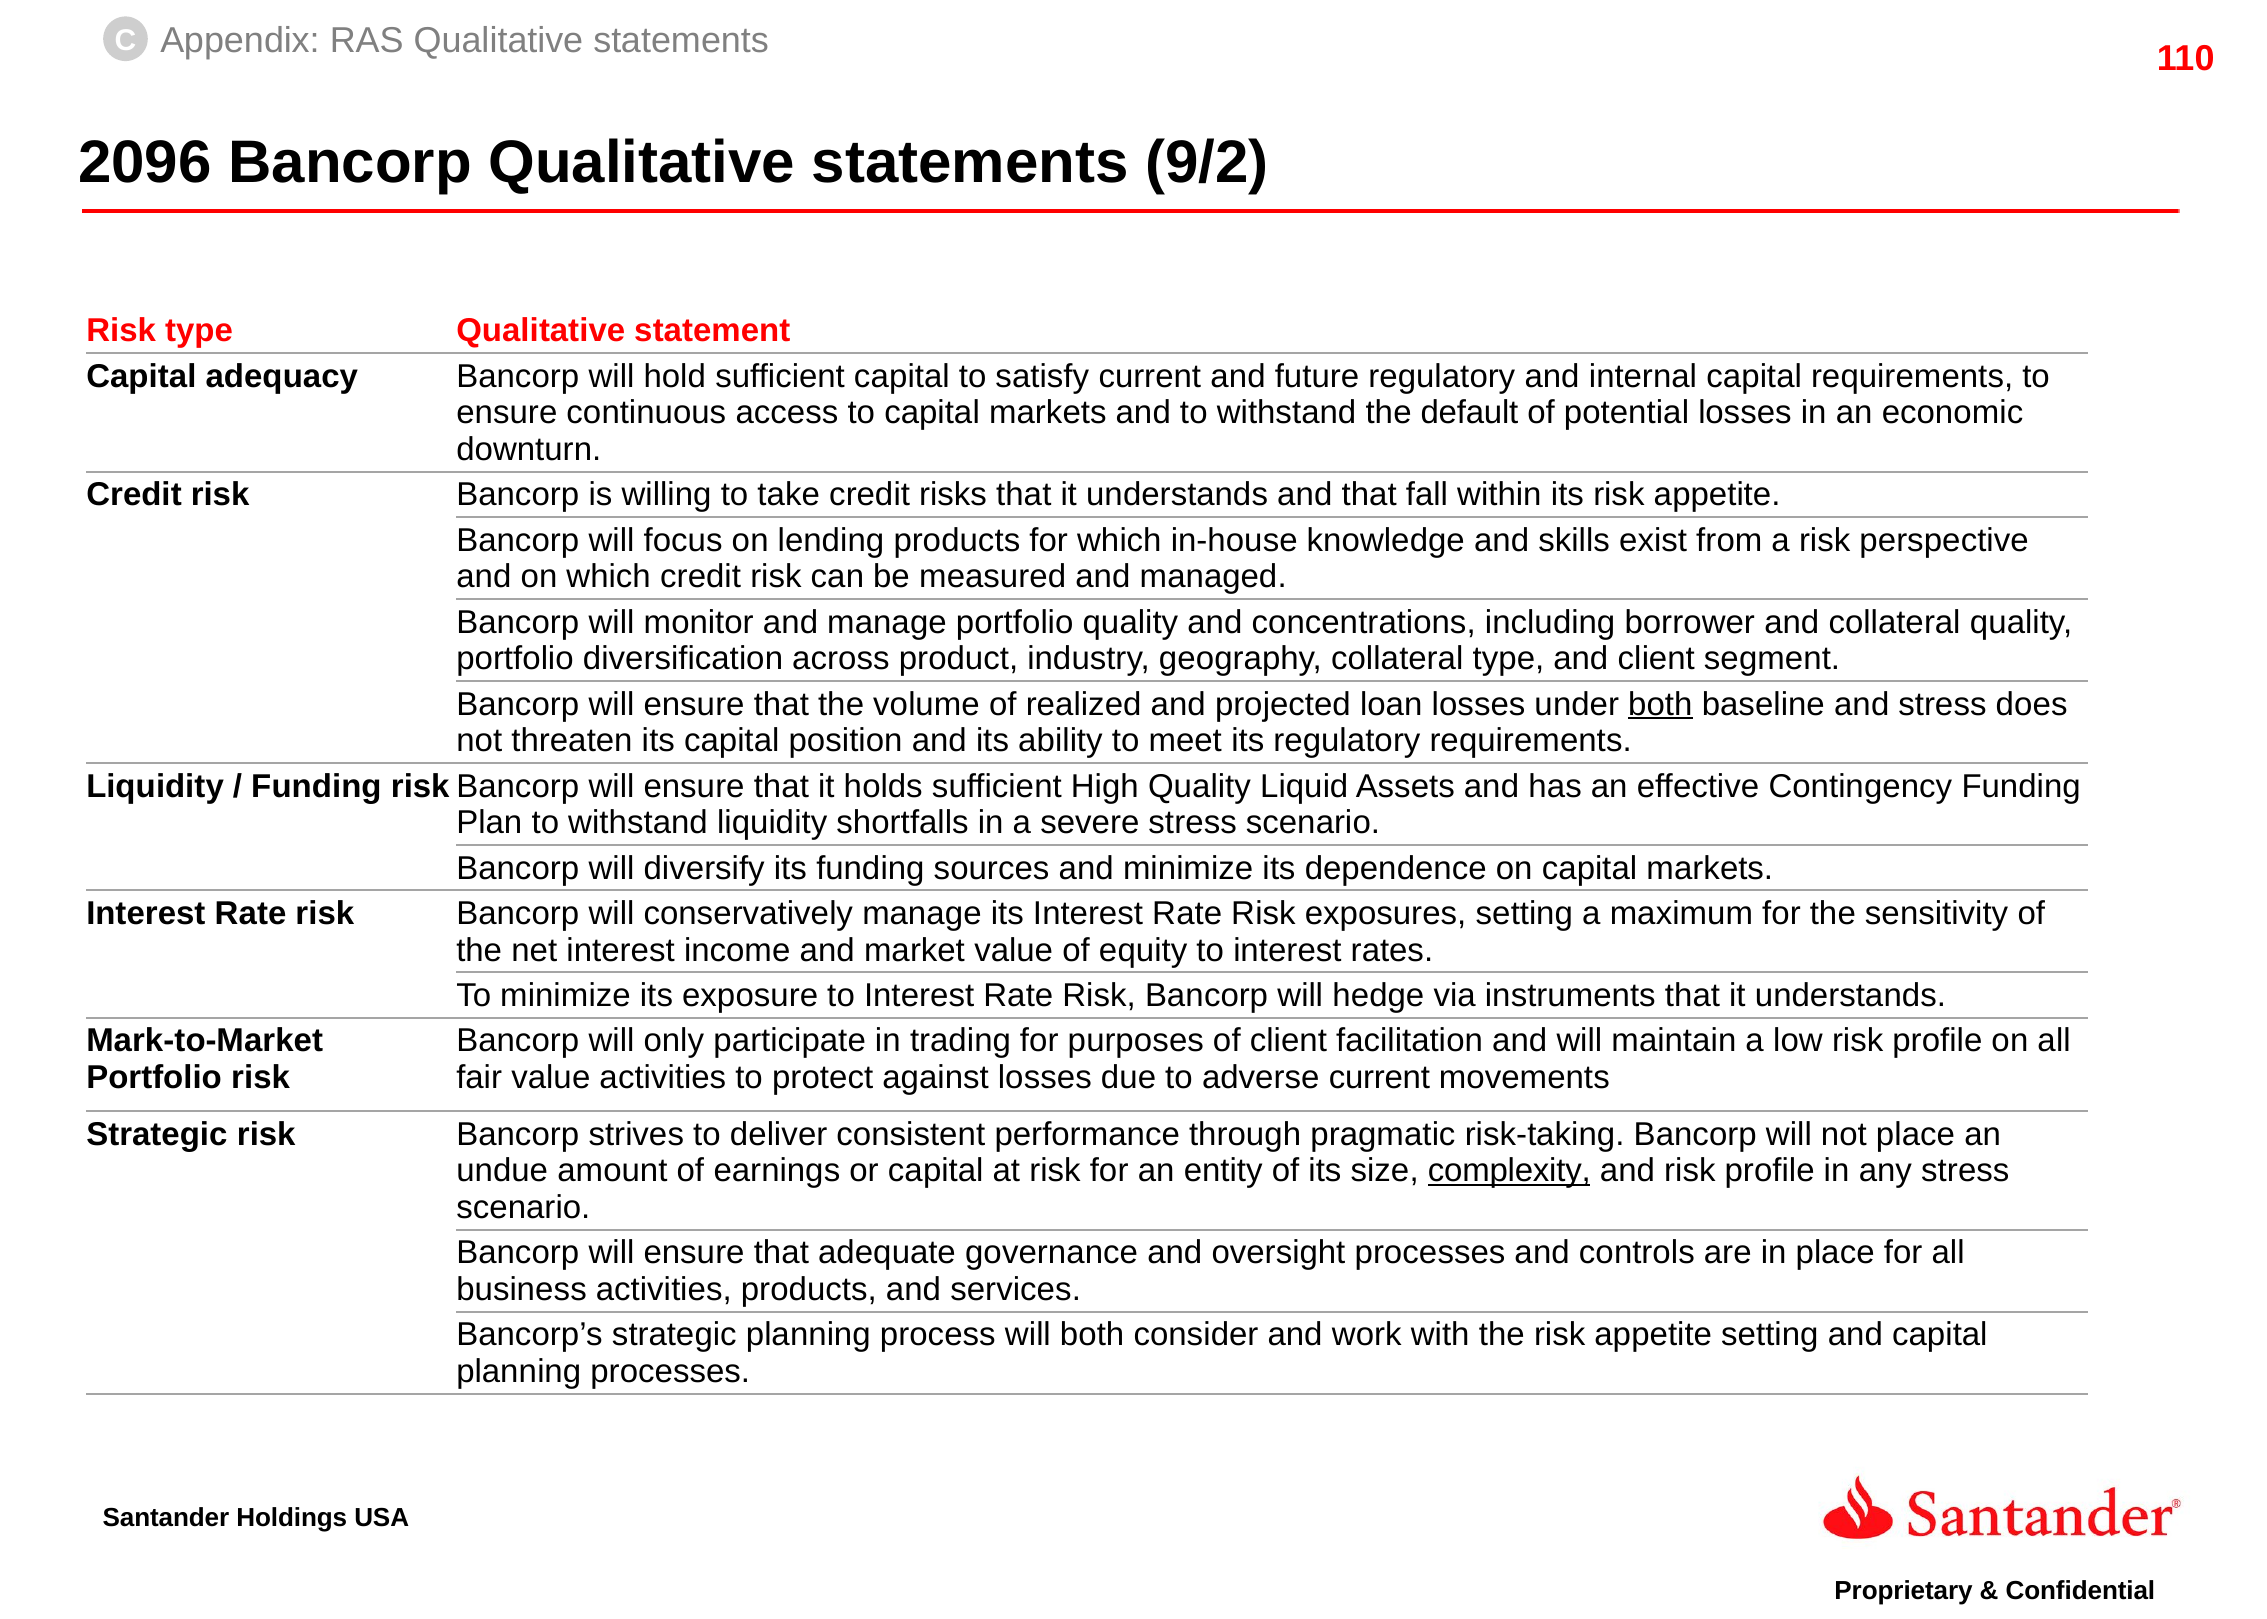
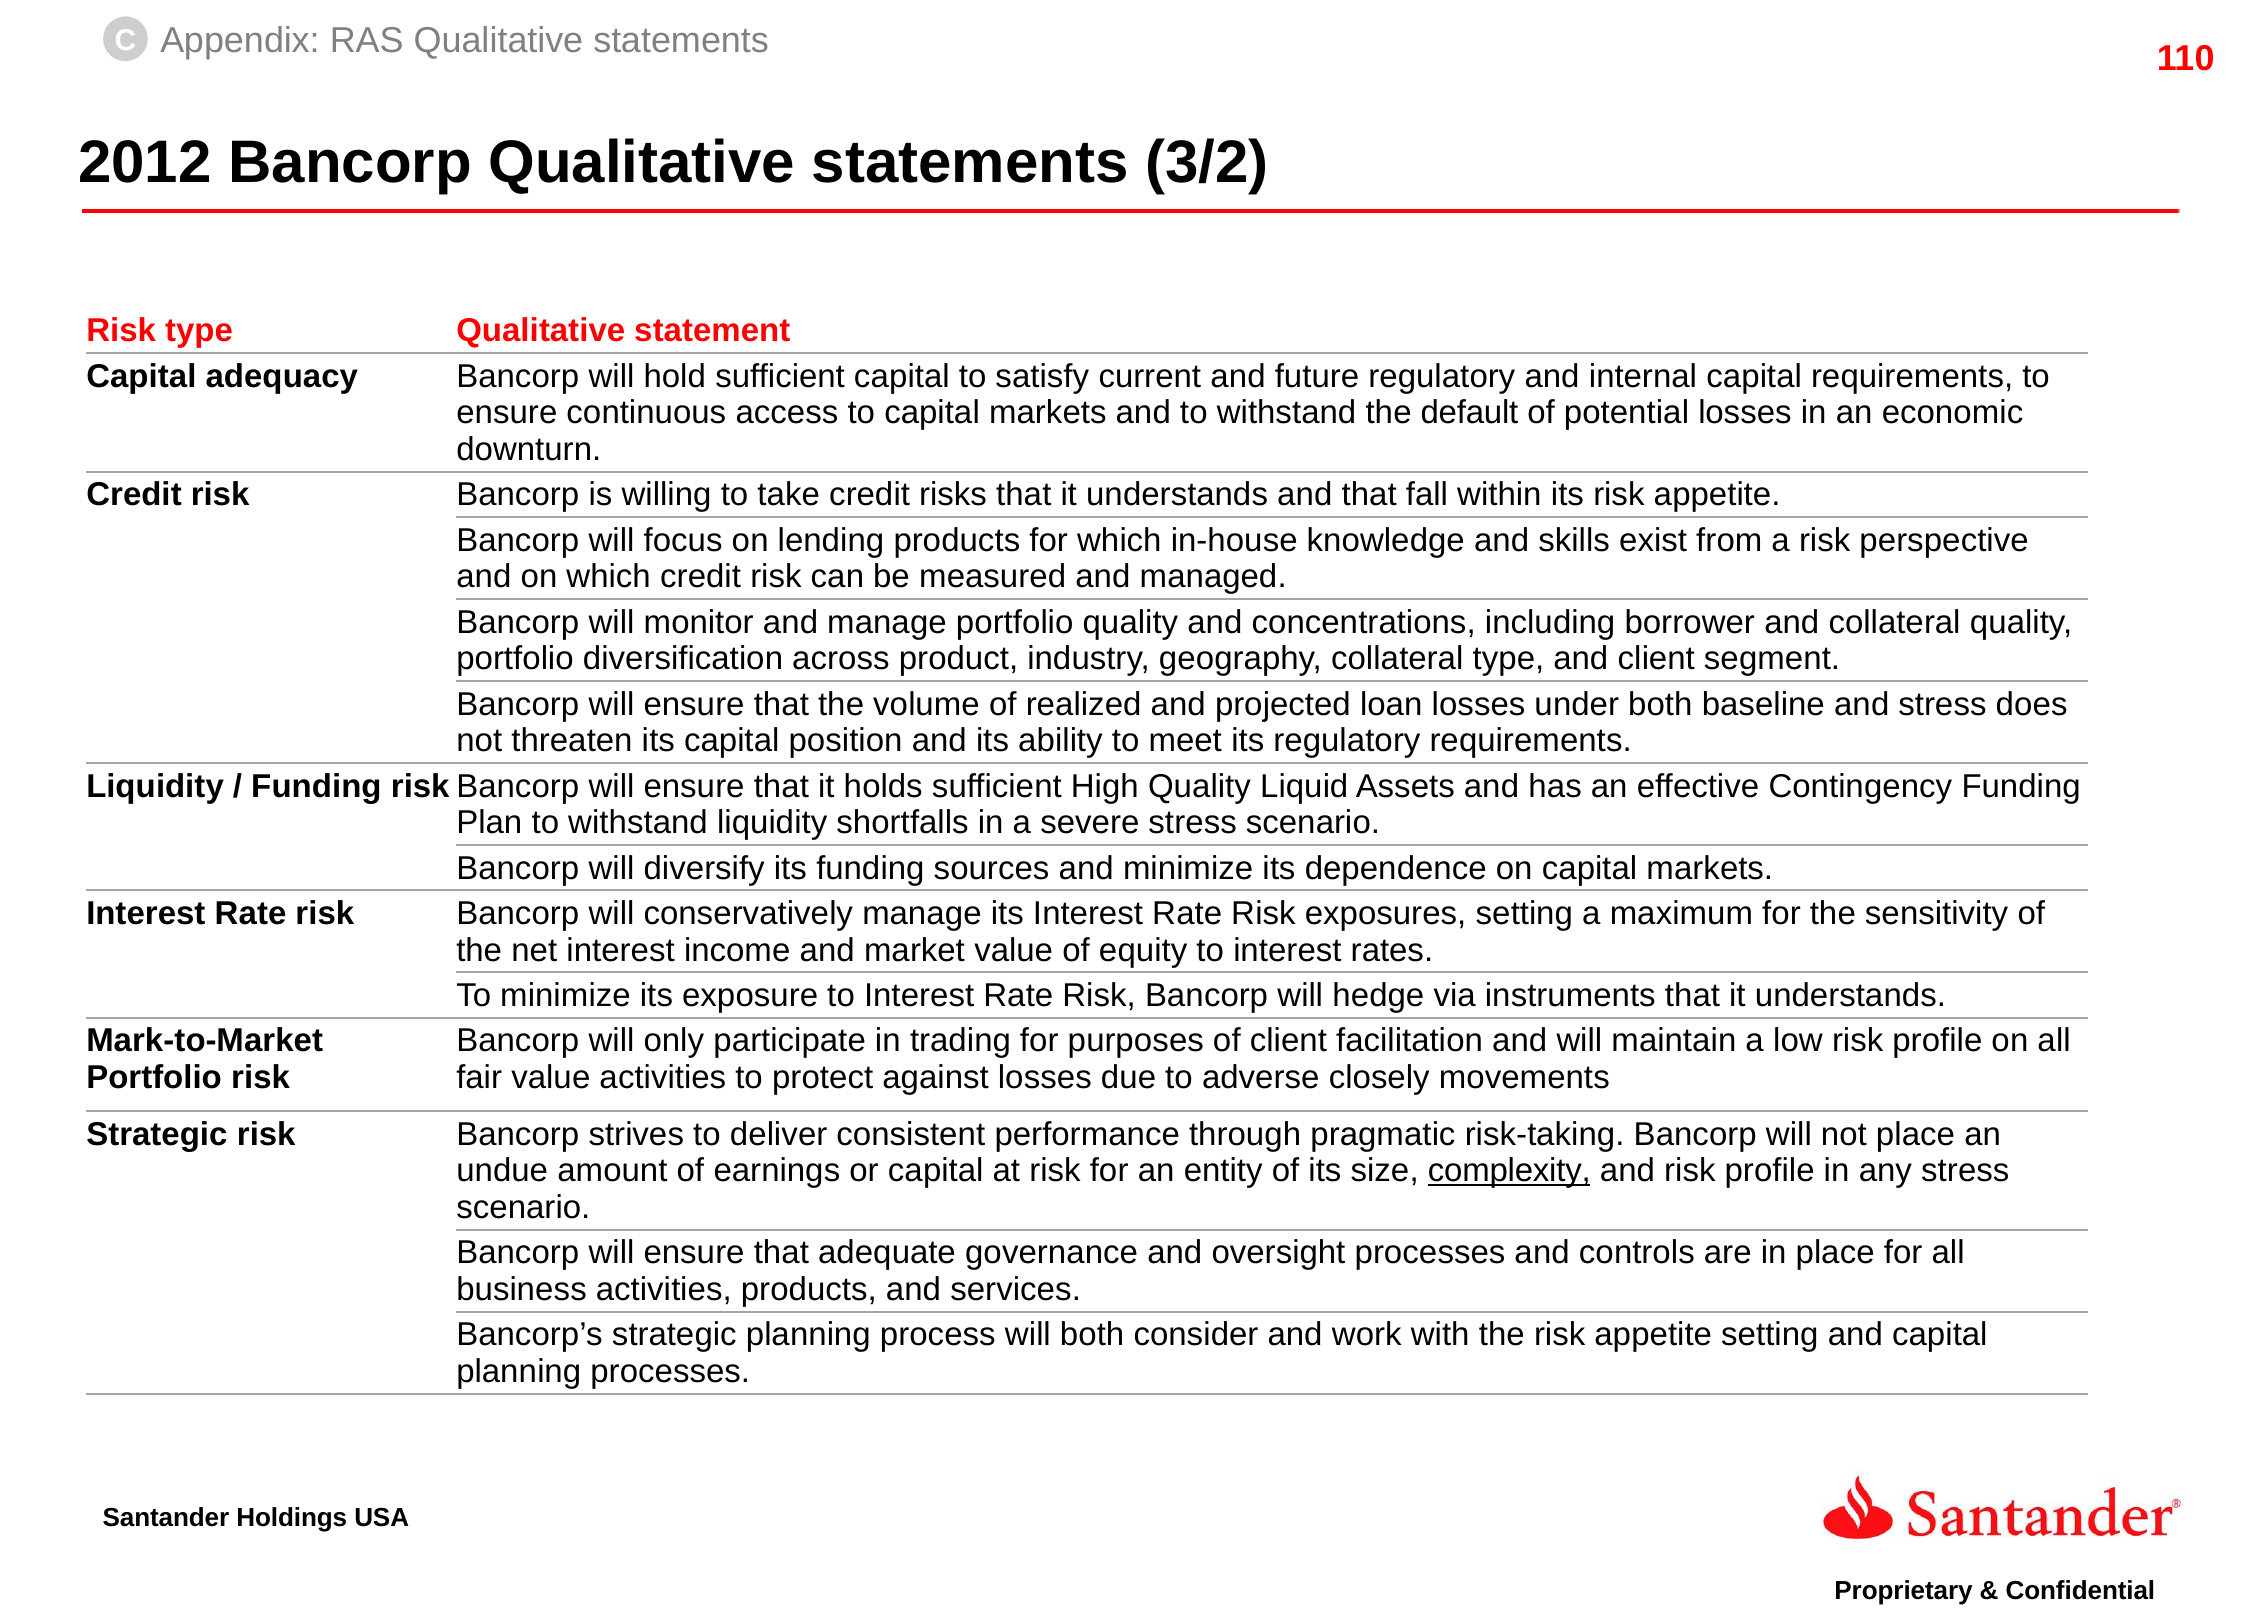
2096: 2096 -> 2012 (145, 162)
9/2: 9/2 -> 3/2 (1207, 162)
both underline: present -> none (1660, 704)
adverse current: current -> closely (1379, 1078)
